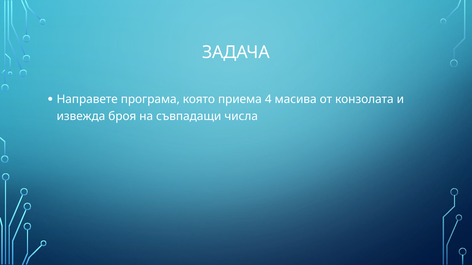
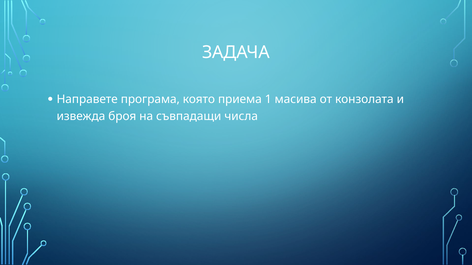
4: 4 -> 1 (268, 100)
